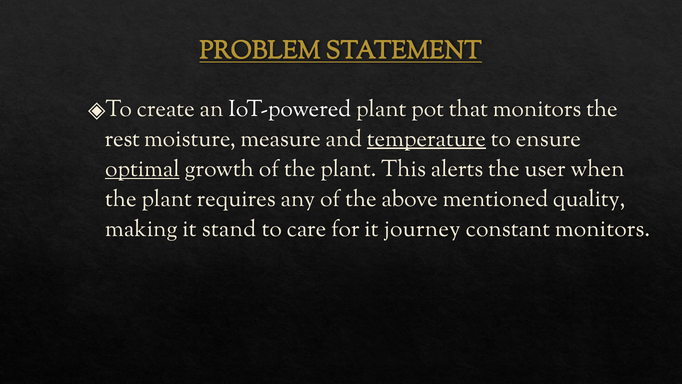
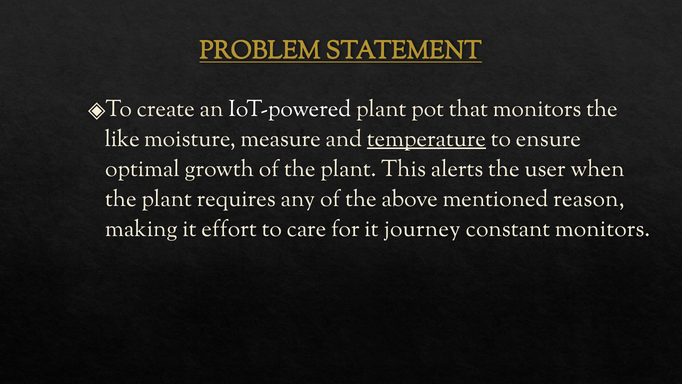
rest: rest -> like (122, 138)
optimal underline: present -> none (142, 168)
quality: quality -> reason (589, 199)
stand: stand -> effort (229, 229)
